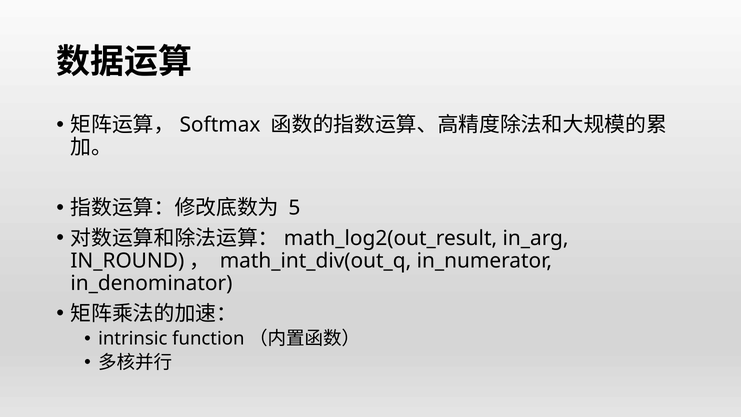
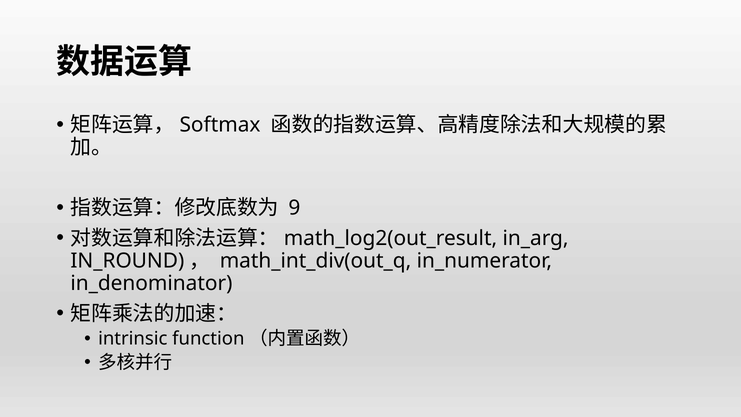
5: 5 -> 9 (294, 208)
